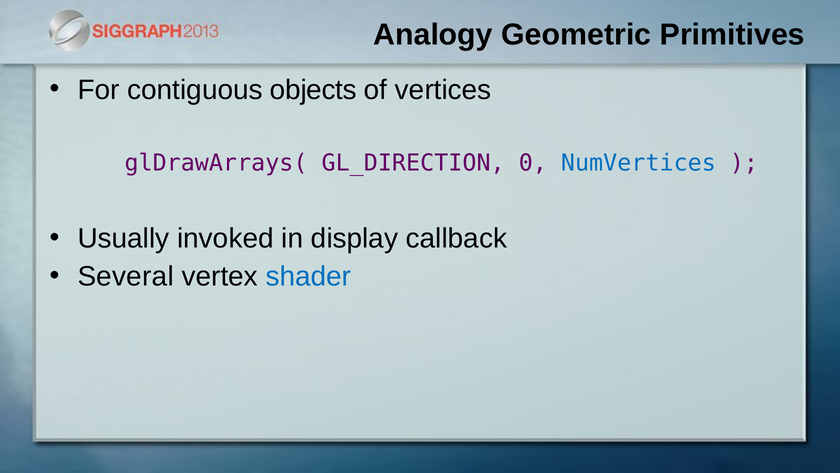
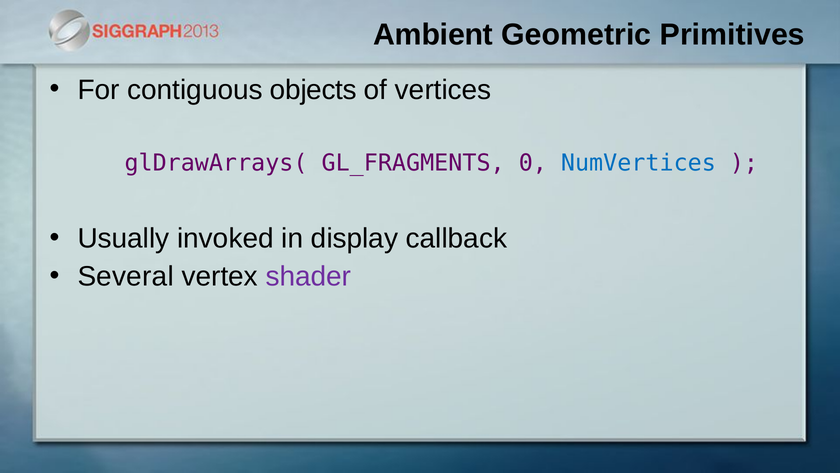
Analogy: Analogy -> Ambient (433, 35)
GL_DIRECTION: GL_DIRECTION -> GL_FRAGMENTS (413, 163)
shader colour: blue -> purple (309, 276)
